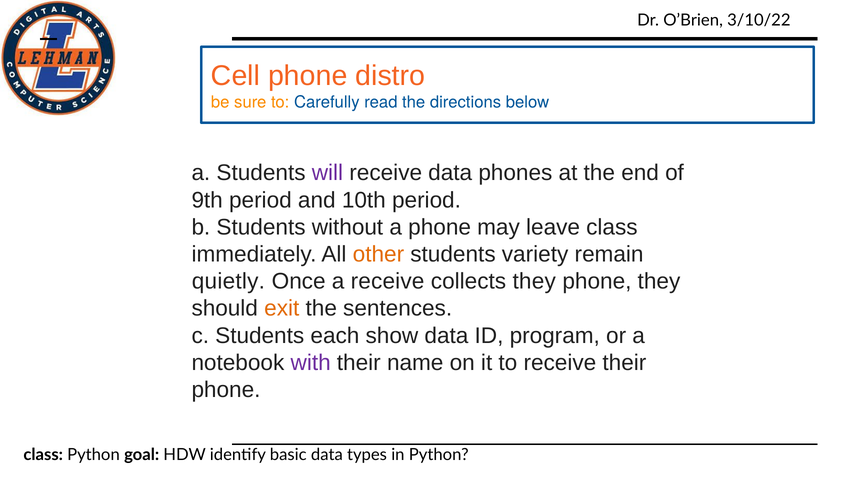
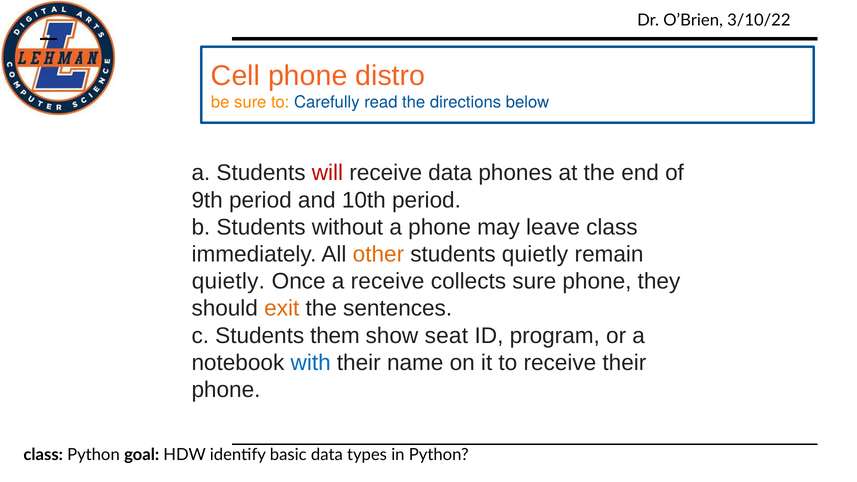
will colour: purple -> red (327, 173)
students variety: variety -> quietly (535, 254)
collects they: they -> sure (534, 281)
each: each -> them (335, 336)
show data: data -> seat (446, 336)
with colour: purple -> blue (311, 363)
